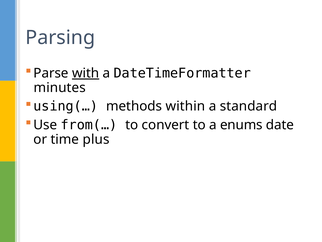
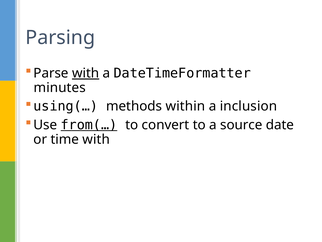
standard: standard -> inclusion (248, 106)
from(… underline: none -> present (89, 125)
enums: enums -> source (241, 125)
time plus: plus -> with (96, 139)
